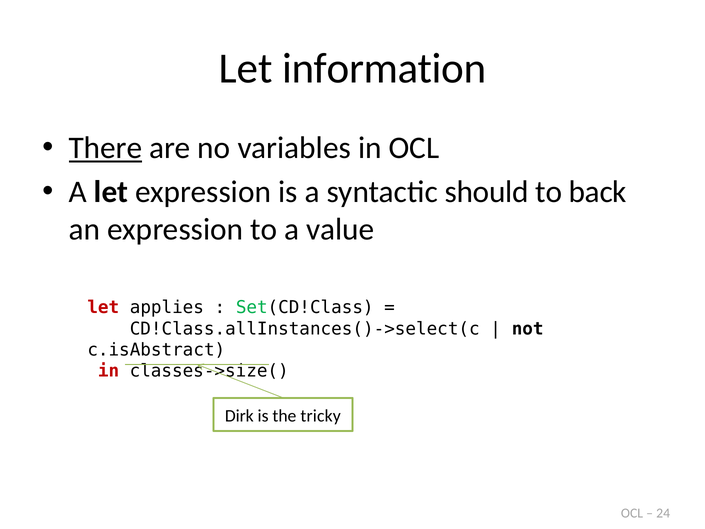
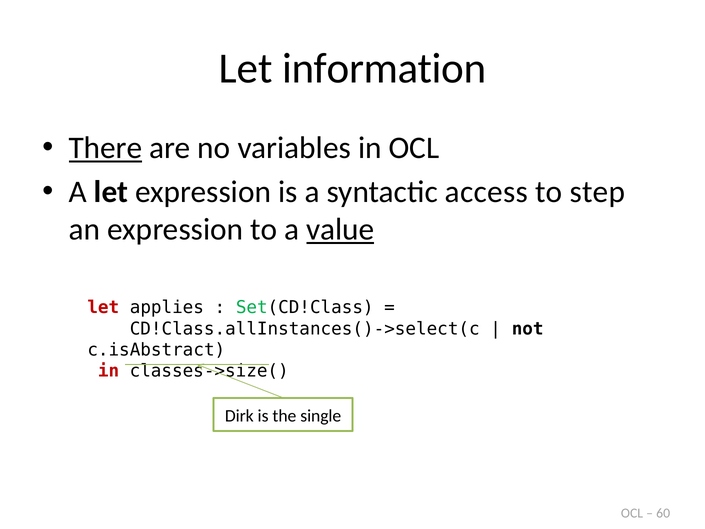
should: should -> access (486, 192)
back: back -> step (597, 192)
value underline: none -> present (340, 229)
tricky: tricky -> single (321, 415)
24: 24 -> 60 (663, 513)
